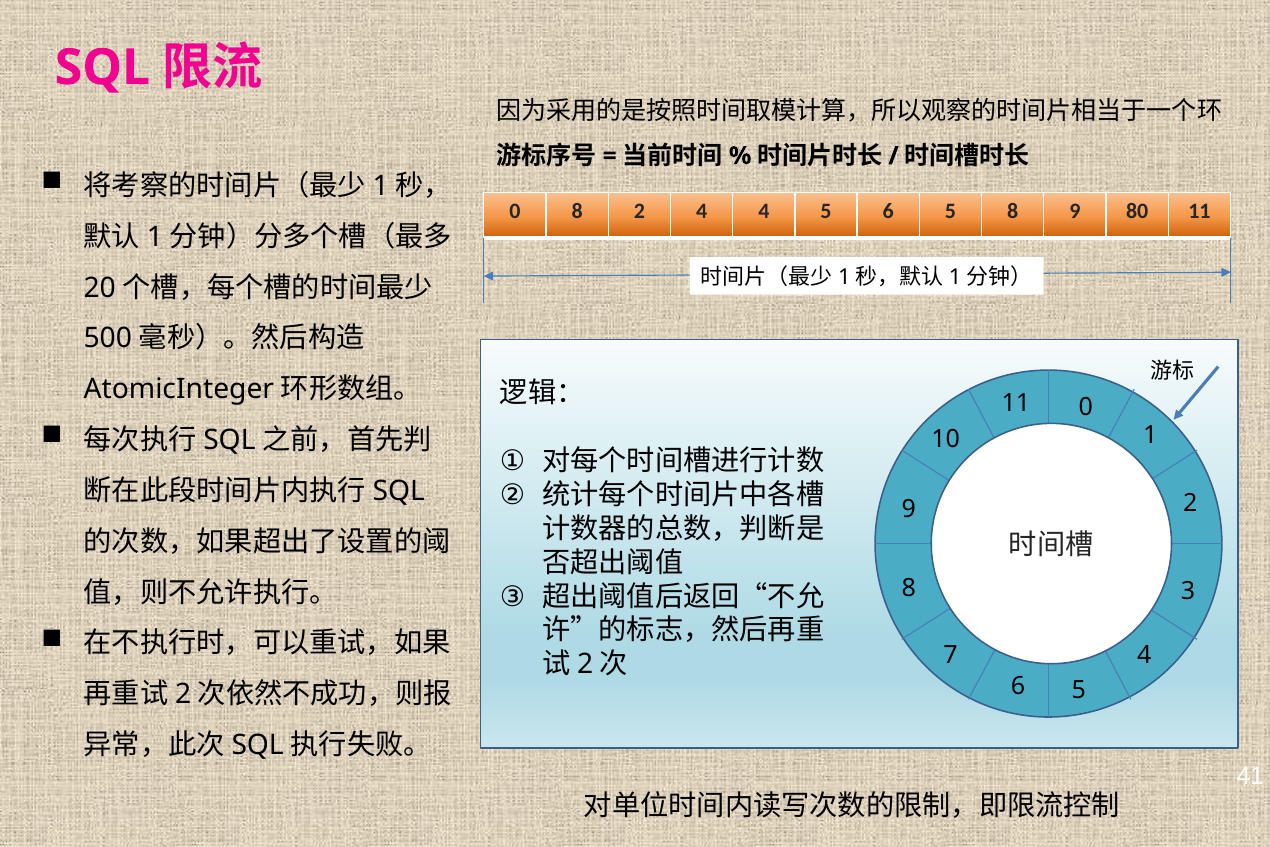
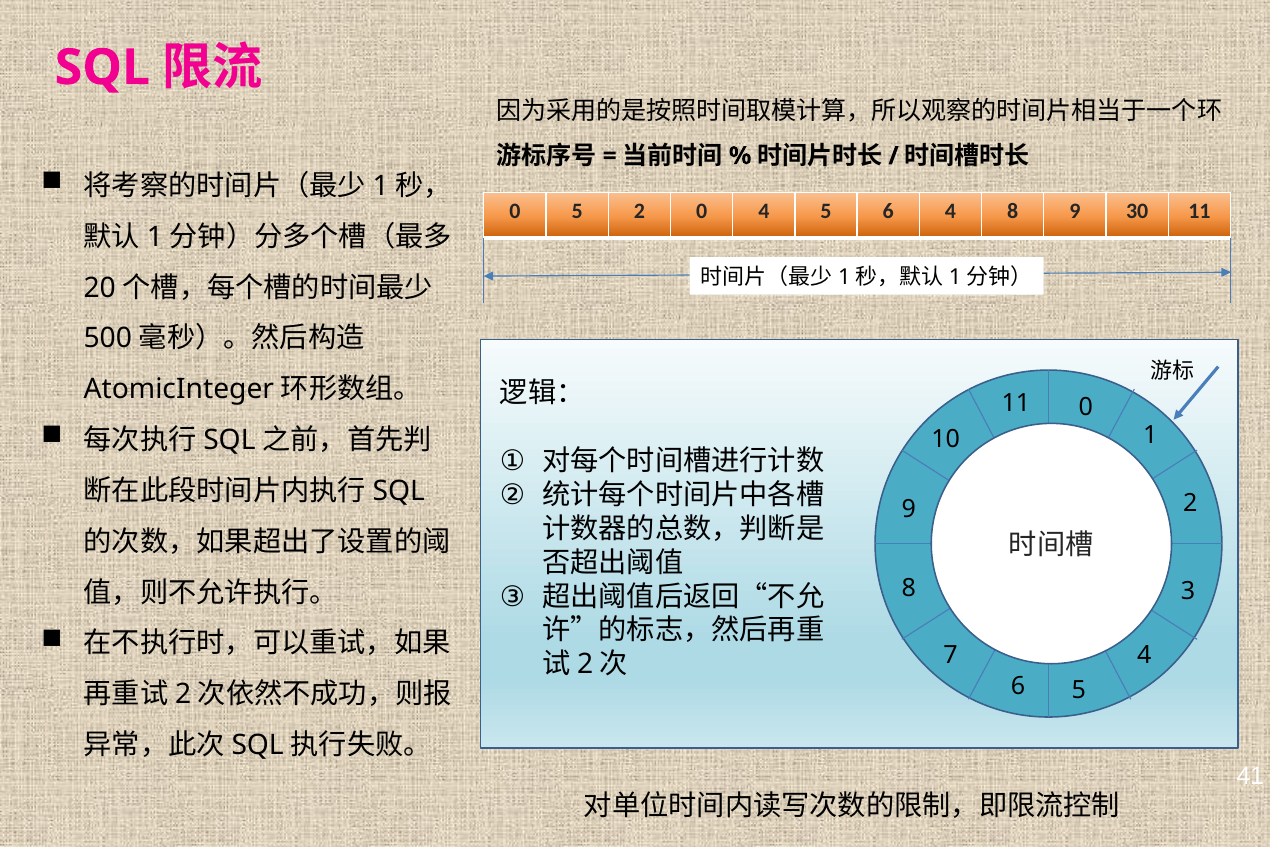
0 8: 8 -> 5 (577, 211)
2 4: 4 -> 0 (702, 211)
6 5: 5 -> 4 (950, 211)
80: 80 -> 30 (1137, 211)
